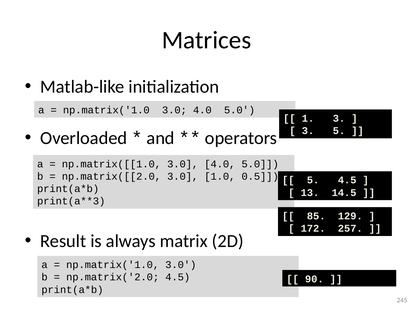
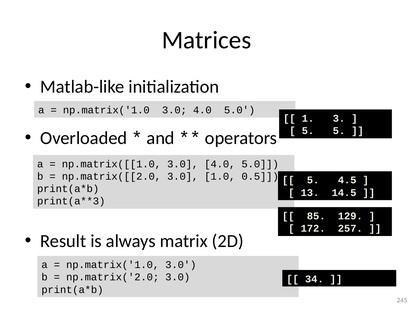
3: 3 -> 5 (308, 131)
np.matrix('2.0 4.5: 4.5 -> 3.0 (178, 277)
90: 90 -> 34 (314, 279)
